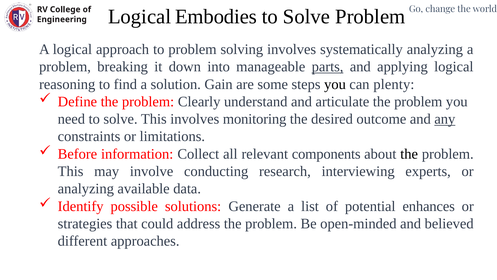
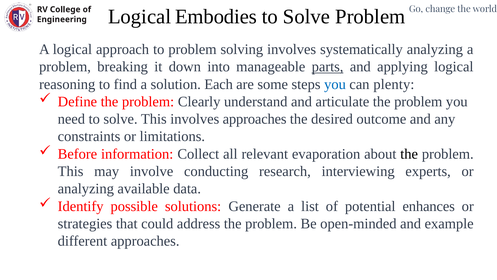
Gain: Gain -> Each (219, 84)
you colour: black -> blue (335, 84)
involves monitoring: monitoring -> approaches (255, 119)
any underline: present -> none (445, 119)
components: components -> evaporation (326, 154)
believed: believed -> example (449, 223)
